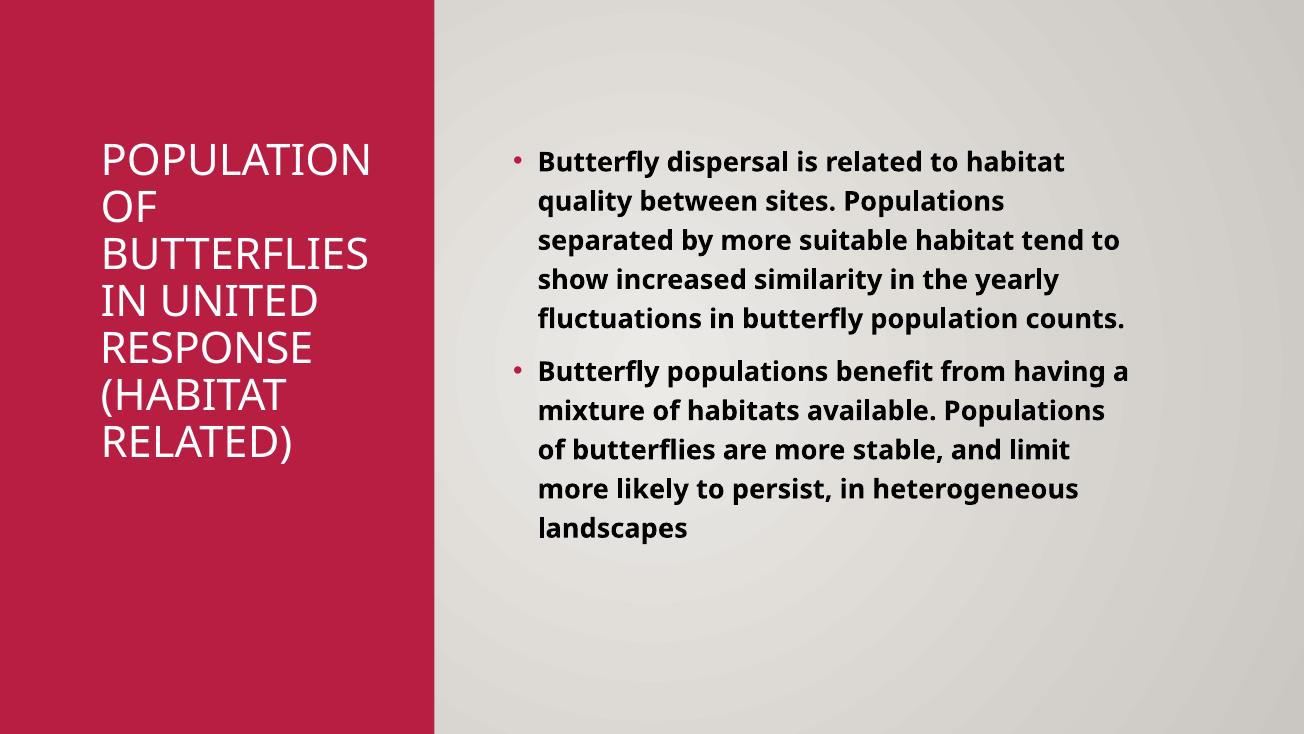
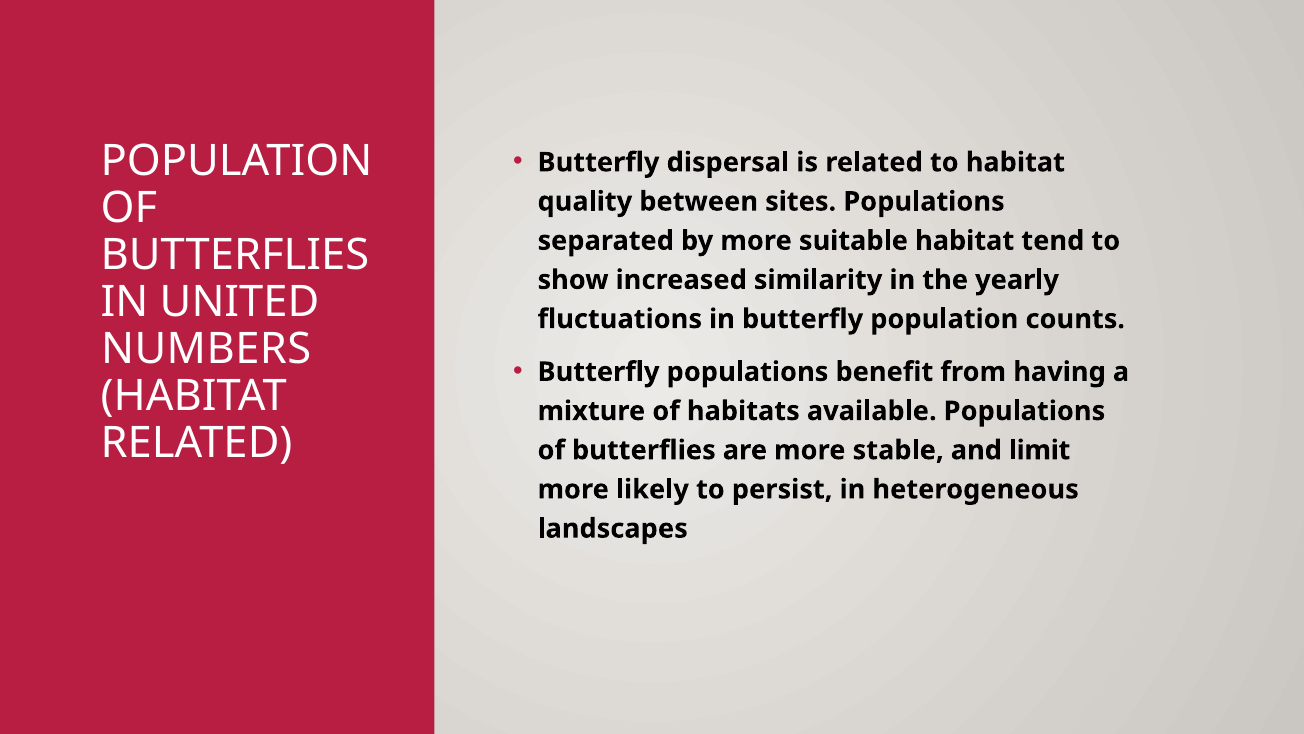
RESPONSE: RESPONSE -> NUMBERS (206, 349)
